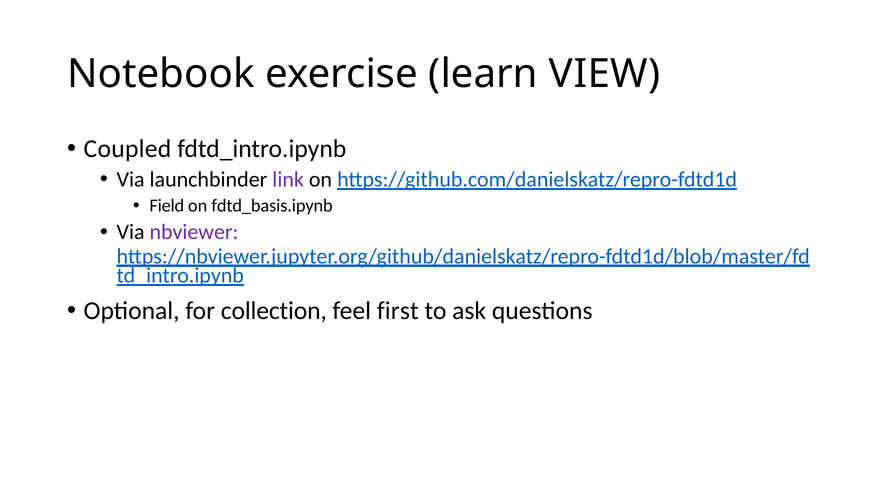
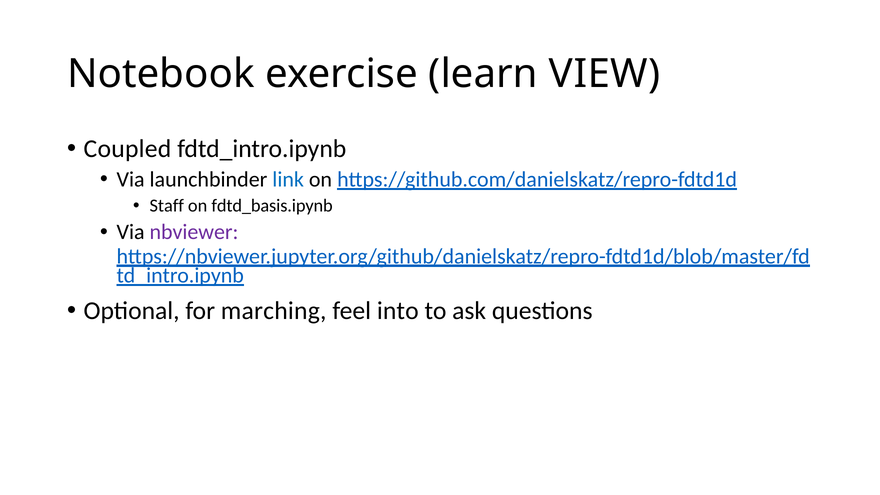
link colour: purple -> blue (288, 179)
Field: Field -> Staff (167, 206)
collection: collection -> marching (274, 311)
first: first -> into (398, 311)
